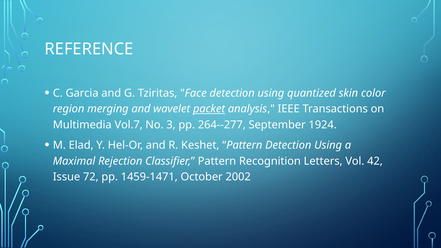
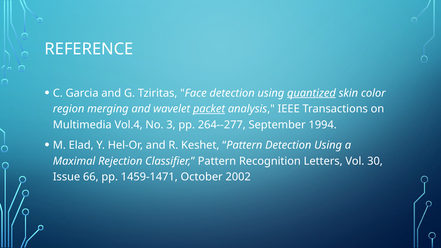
quantized underline: none -> present (311, 93)
Vol.7: Vol.7 -> Vol.4 (129, 125)
1924: 1924 -> 1994 (323, 125)
42: 42 -> 30 (375, 161)
72: 72 -> 66 (91, 177)
